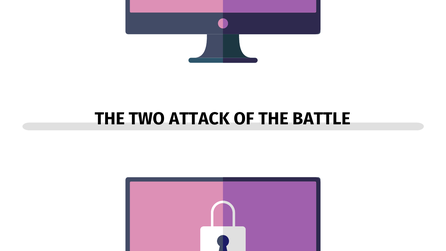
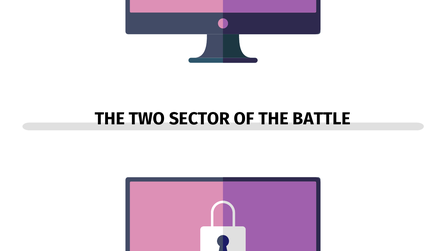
ATTACK: ATTACK -> SECTOR (199, 119)
